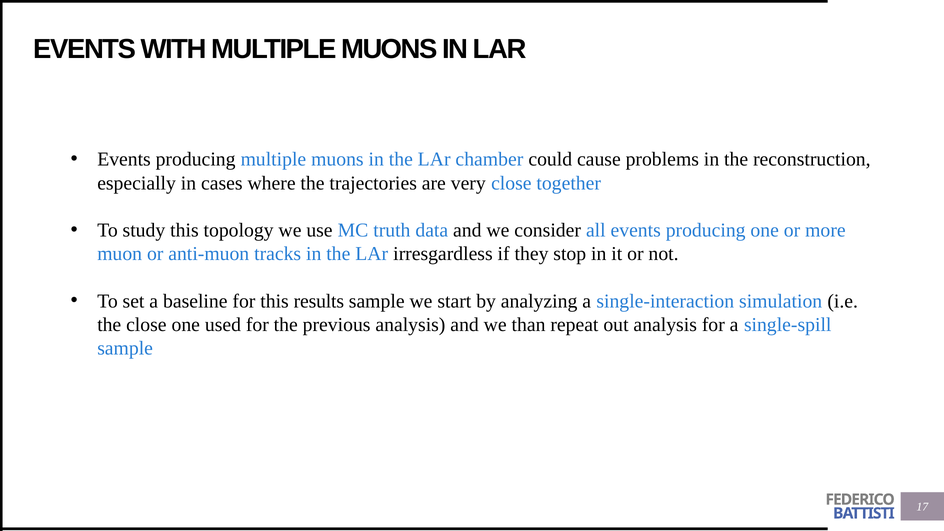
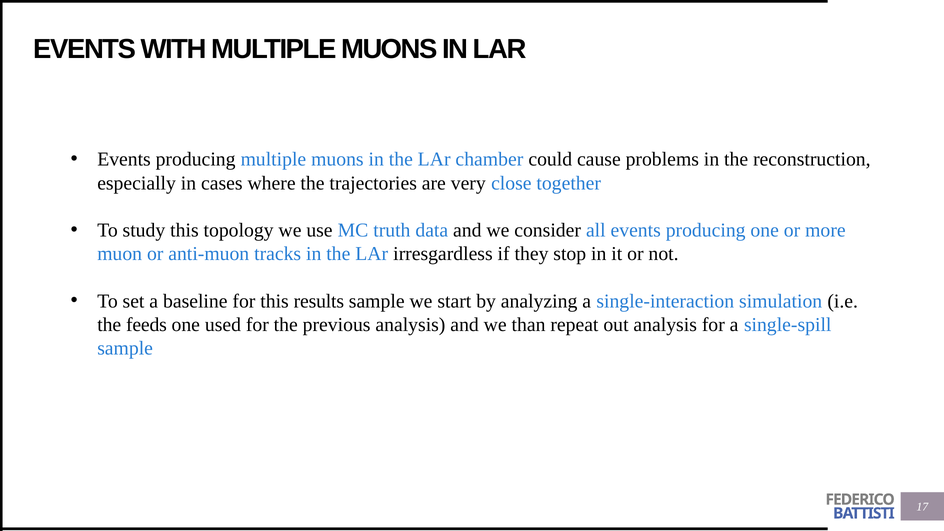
the close: close -> feeds (146, 325)
